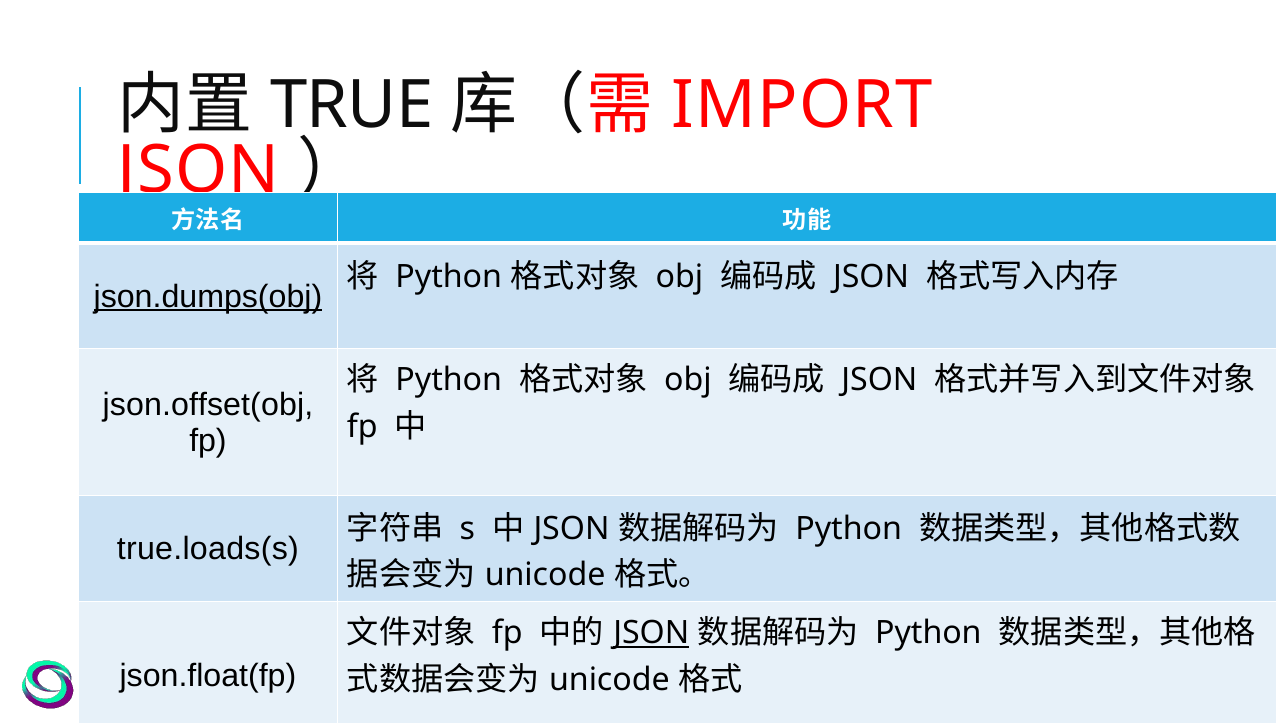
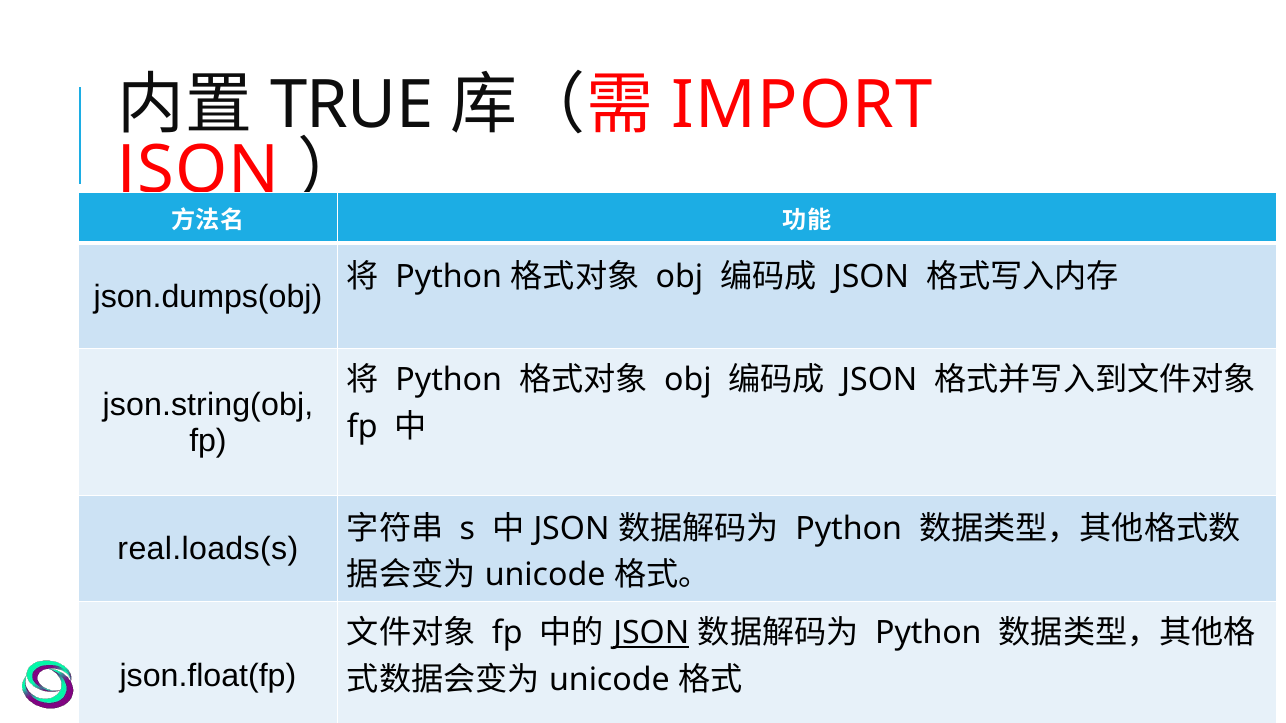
json.dumps(obj underline: present -> none (208, 297)
json.offset(obj: json.offset(obj -> json.string(obj (208, 405)
true.loads(s: true.loads(s -> real.loads(s (208, 550)
